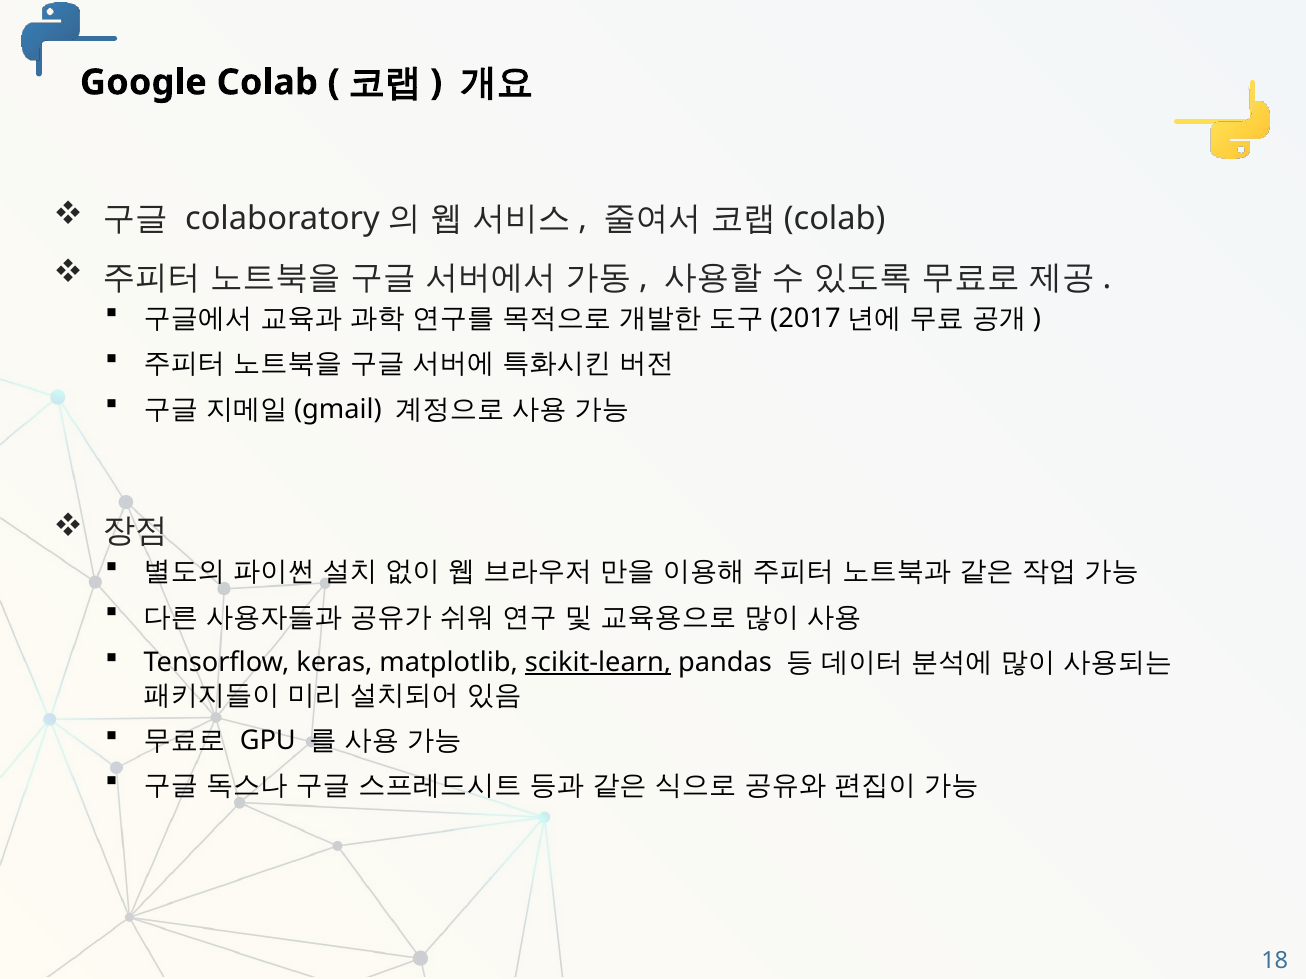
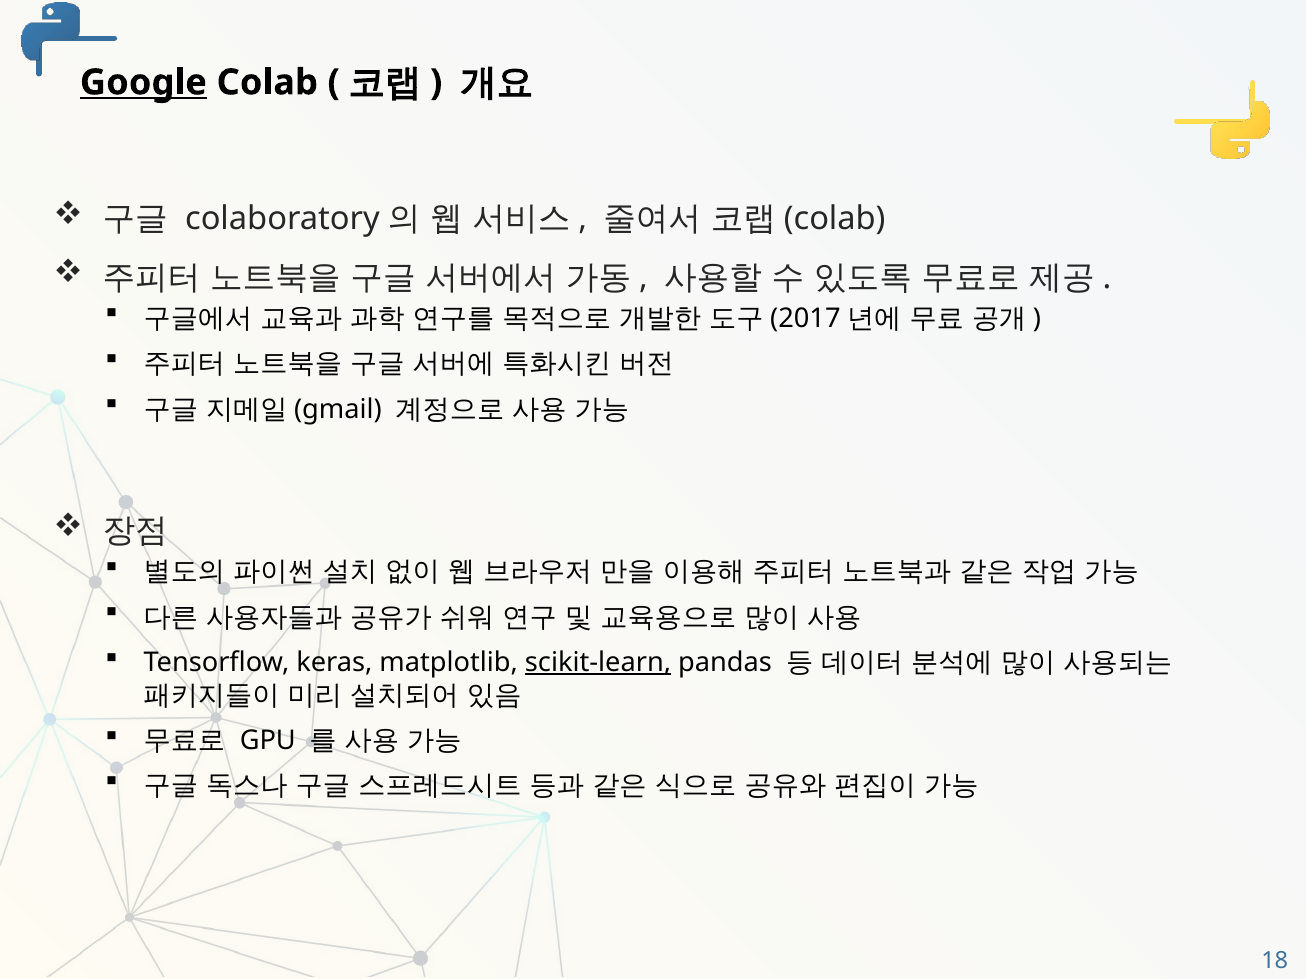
Google underline: none -> present (143, 82)
